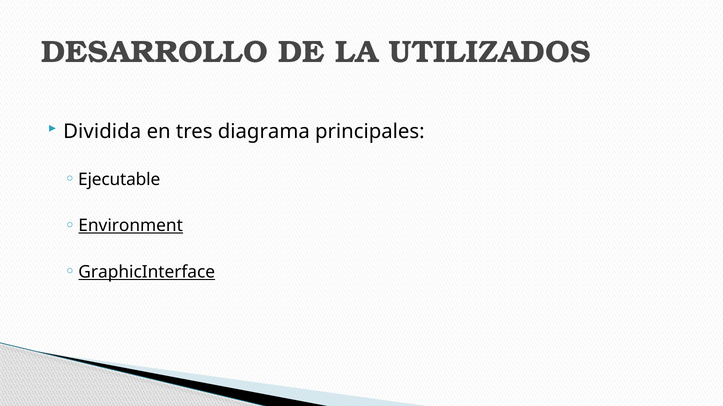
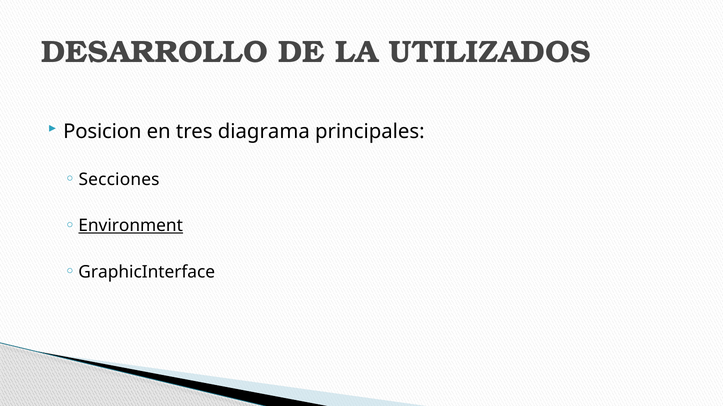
Dividida: Dividida -> Posicion (102, 132)
Ejecutable: Ejecutable -> Secciones (119, 180)
GraphicInterface underline: present -> none (147, 272)
